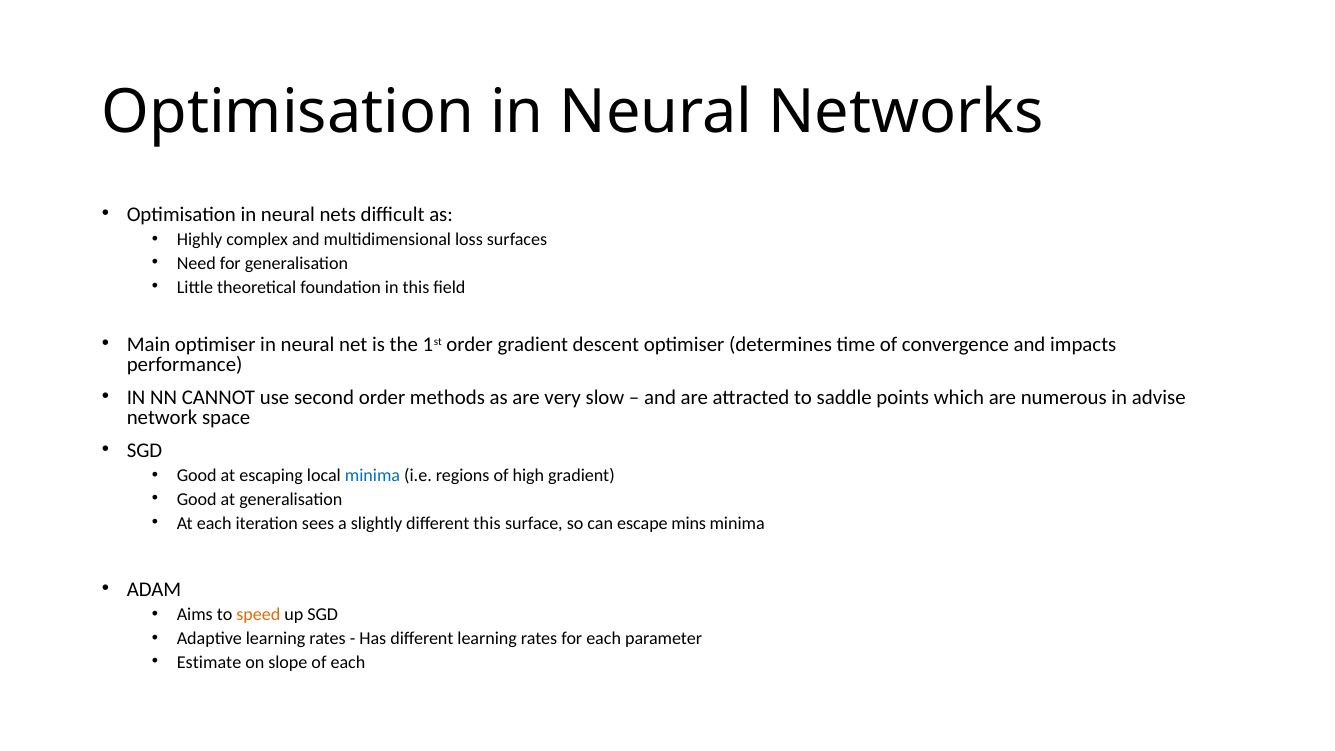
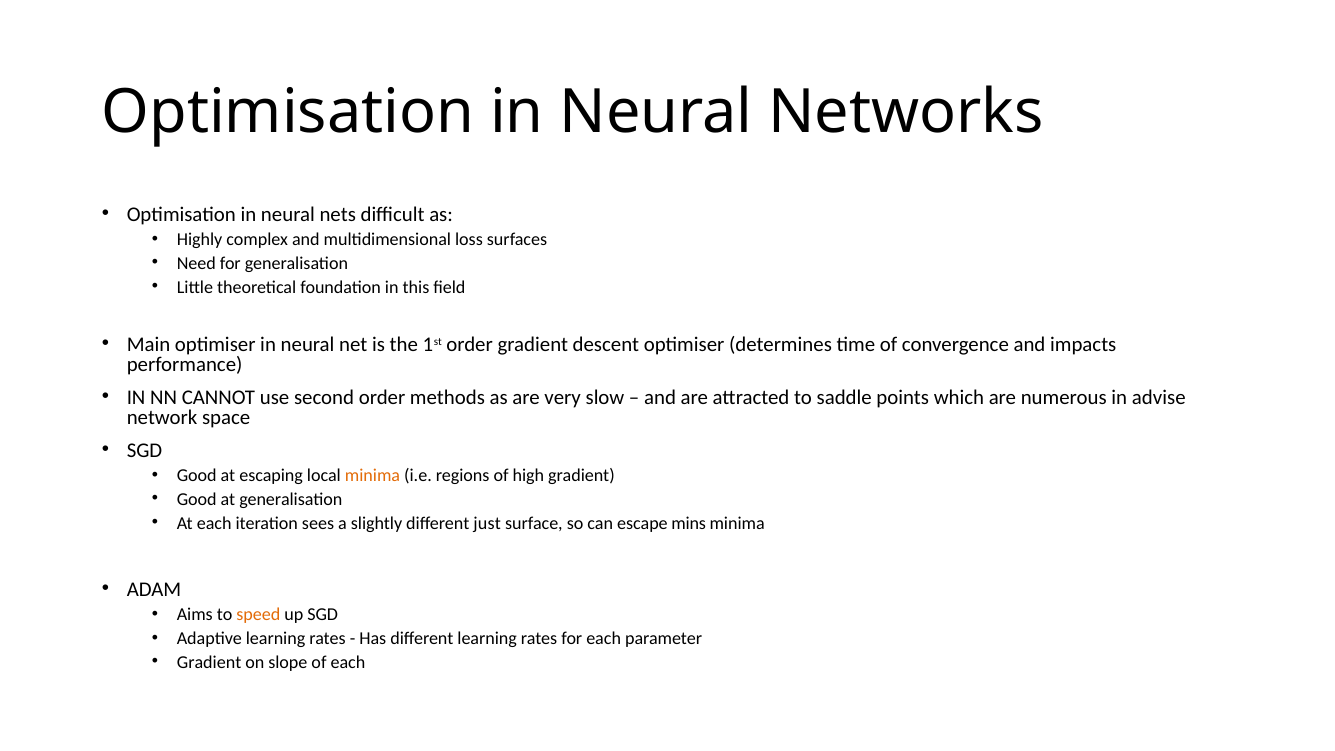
minima colour: blue -> orange (372, 475)
different this: this -> just (487, 523)
Estimate: Estimate -> Gradient (209, 662)
